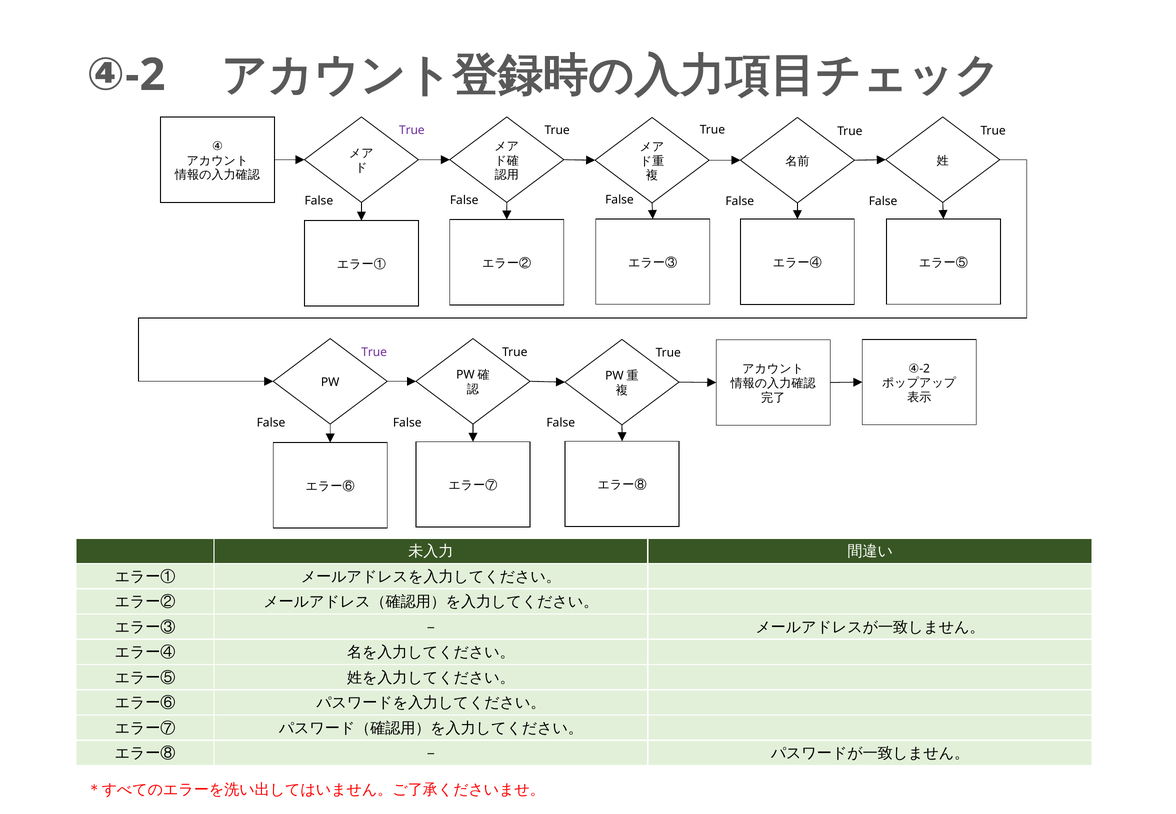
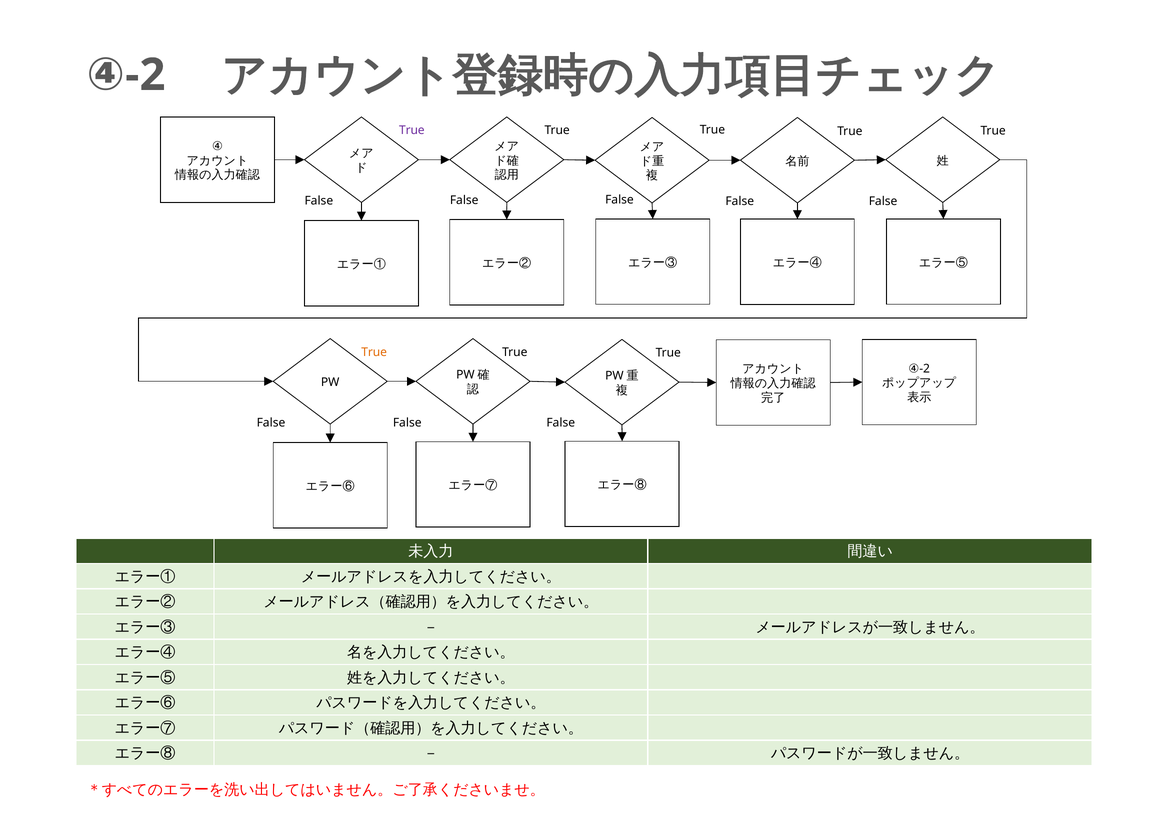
True colour: purple -> orange (374, 353)
